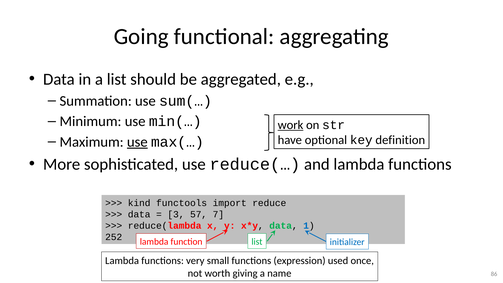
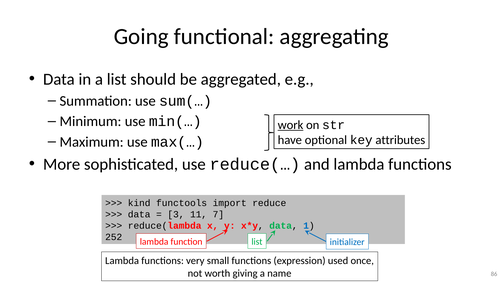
use underline: present -> none (137, 142)
definition: definition -> attributes (400, 140)
57: 57 -> 11 (199, 214)
